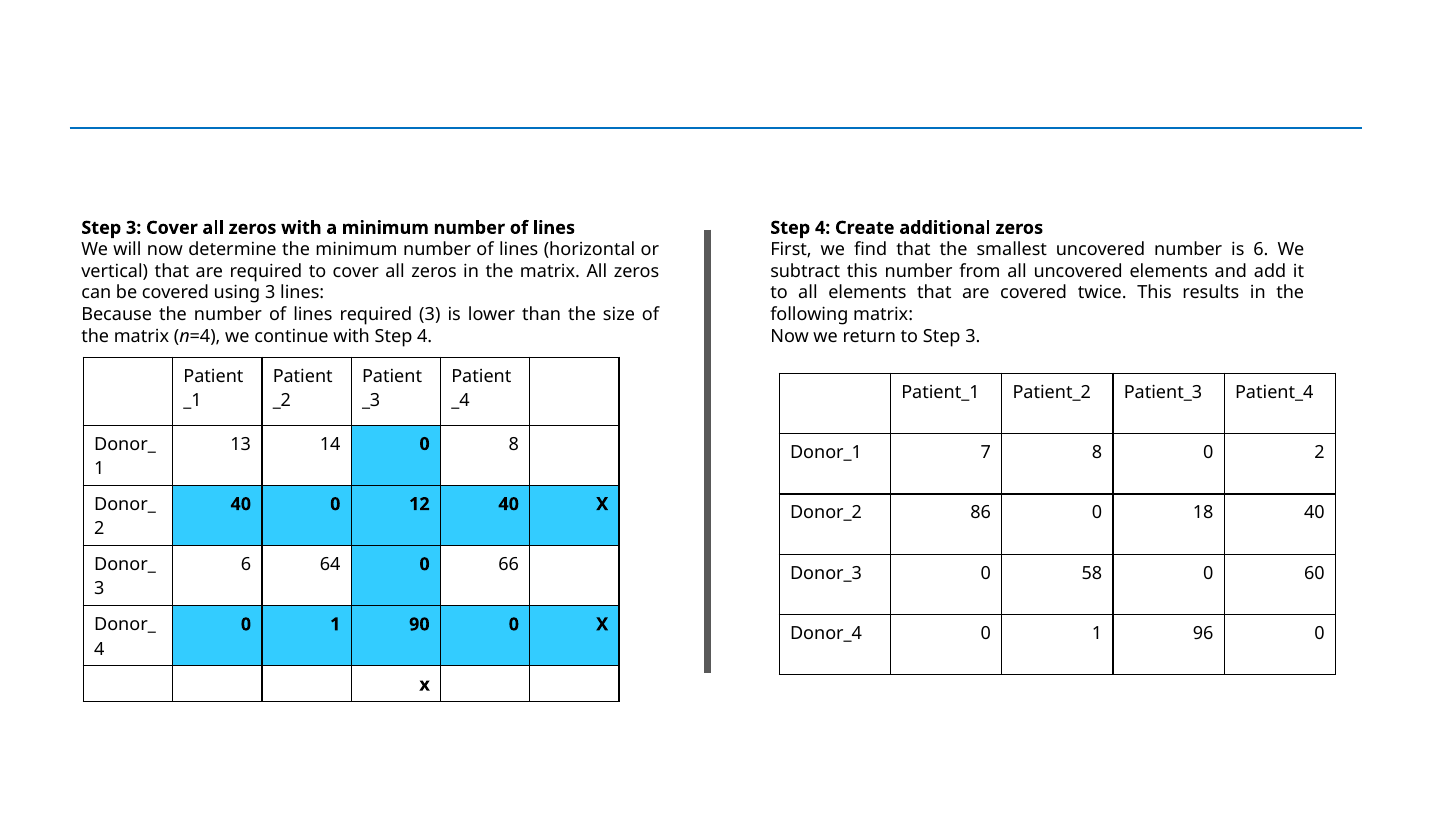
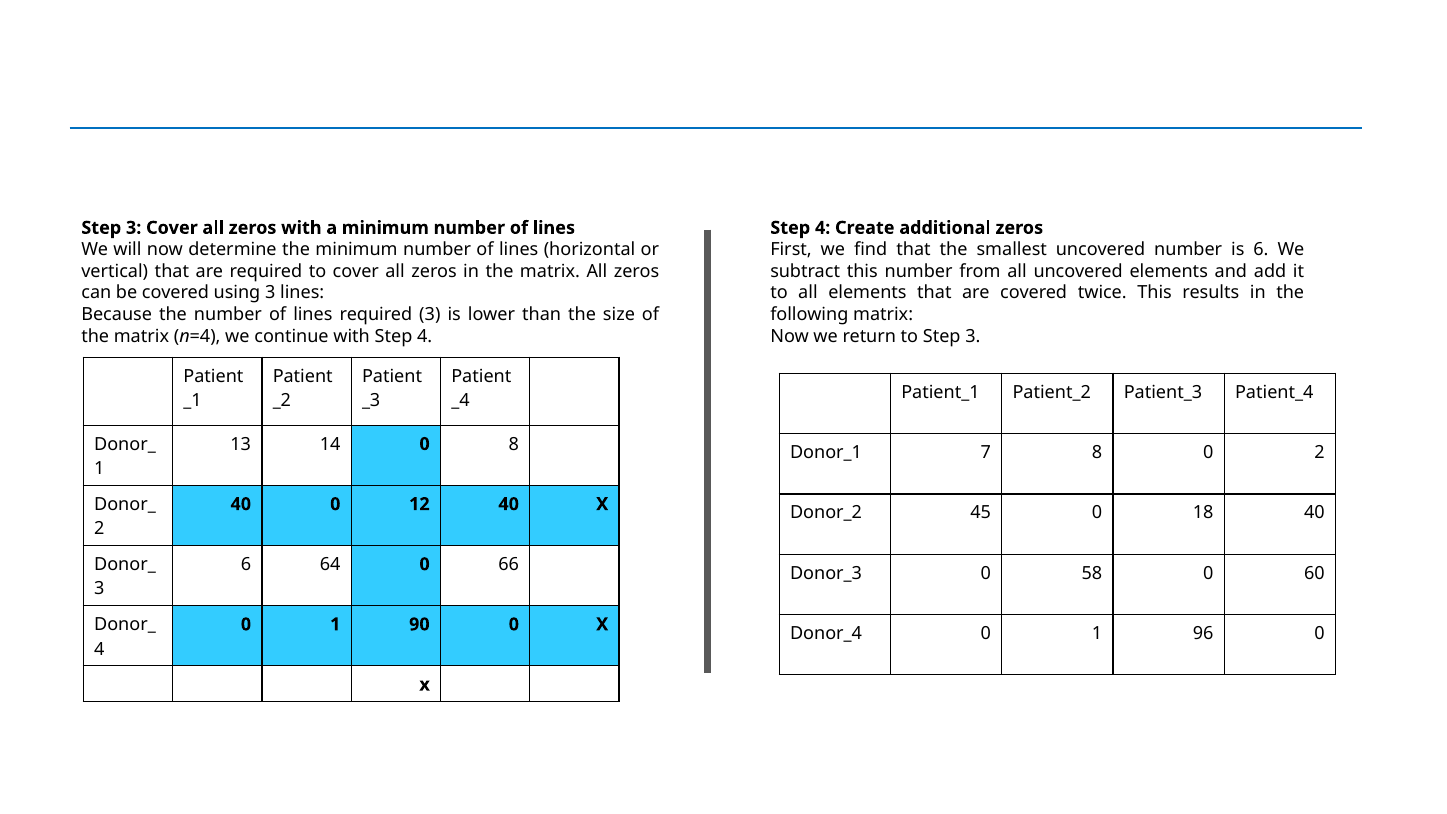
86: 86 -> 45 (981, 513)
